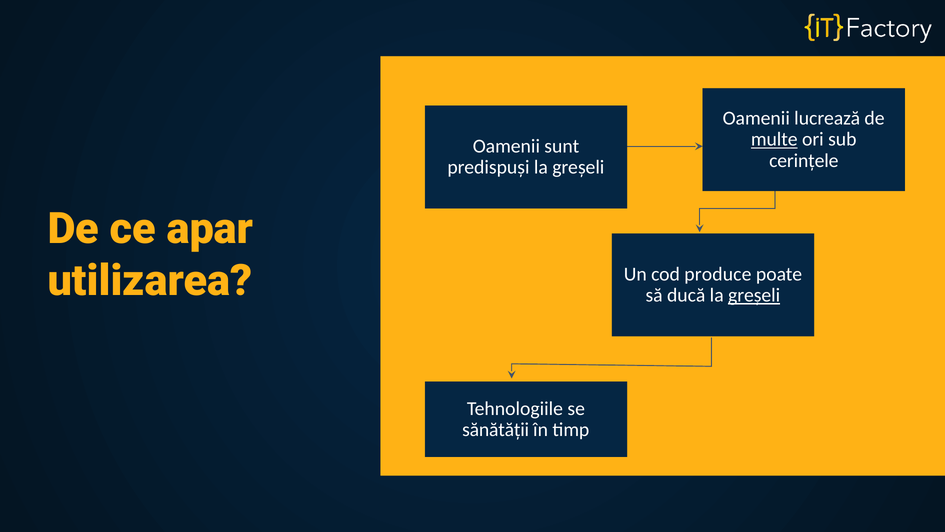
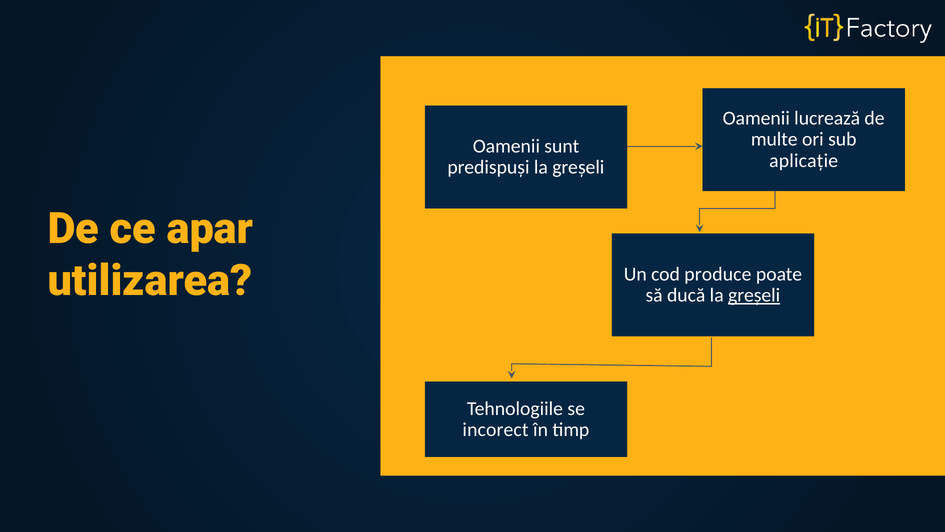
multe underline: present -> none (774, 139)
cerințele: cerințele -> aplicație (804, 161)
sănătății: sănătății -> incorect (496, 429)
